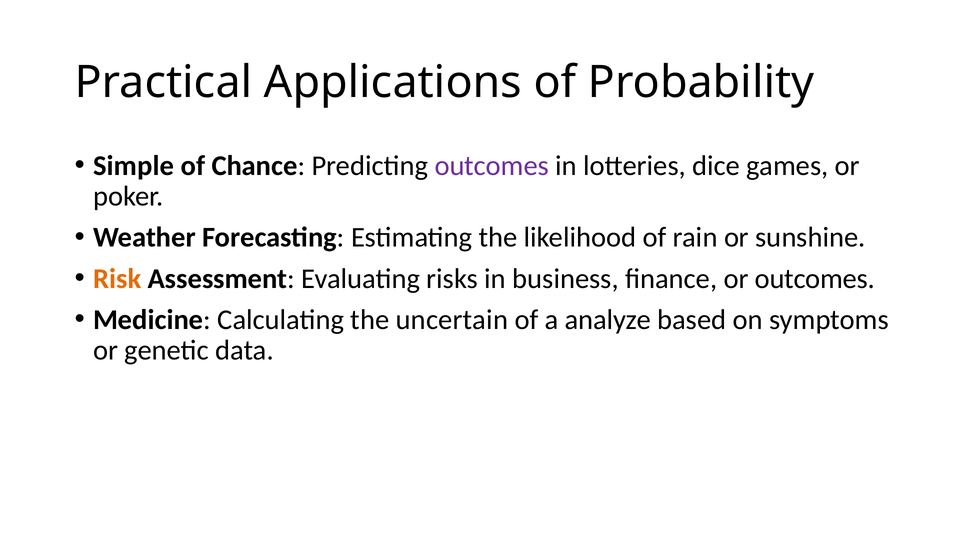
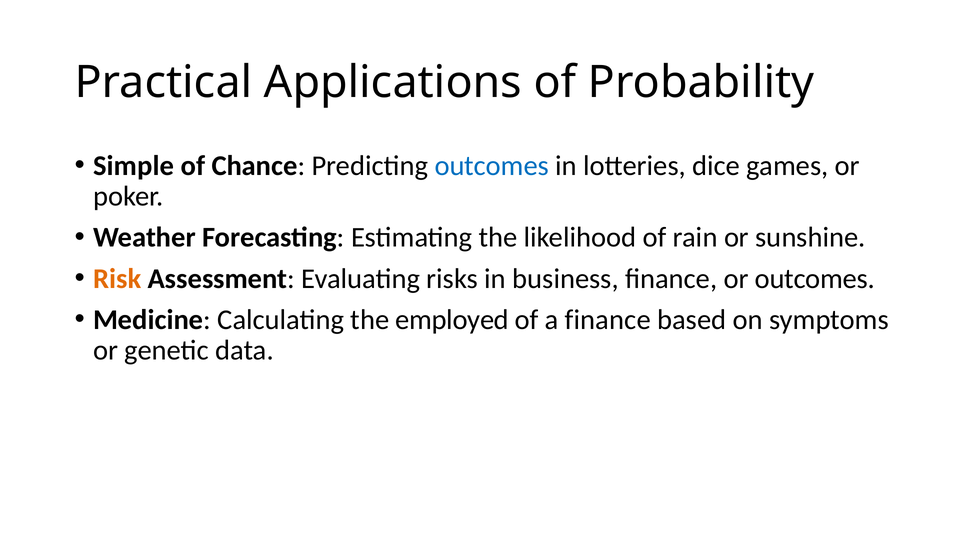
outcomes colour: purple -> blue (492, 166)
uncertain: uncertain -> employed (452, 320)
a analyze: analyze -> finance (608, 320)
